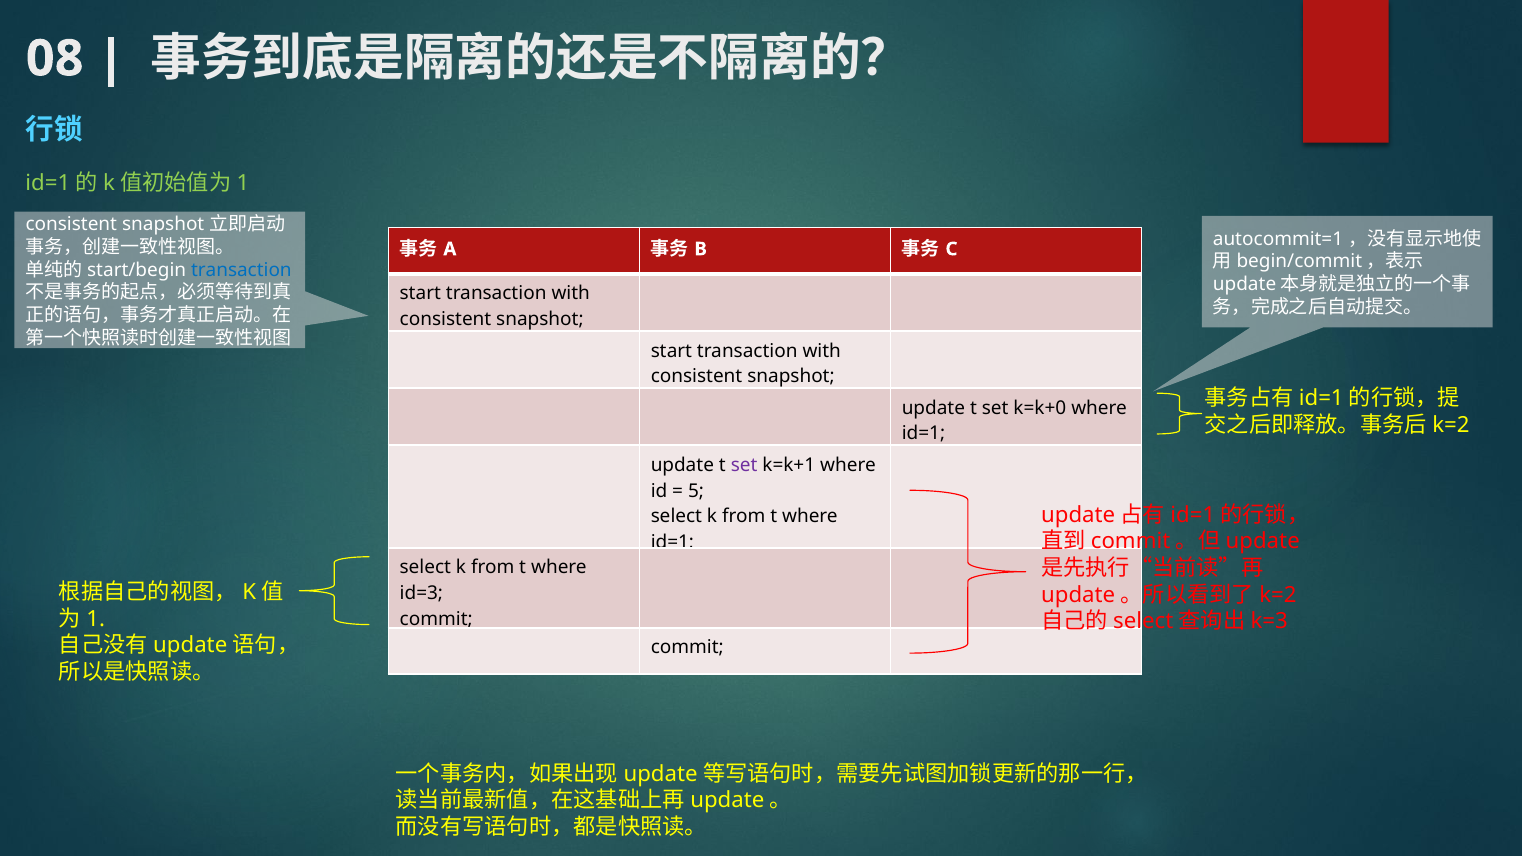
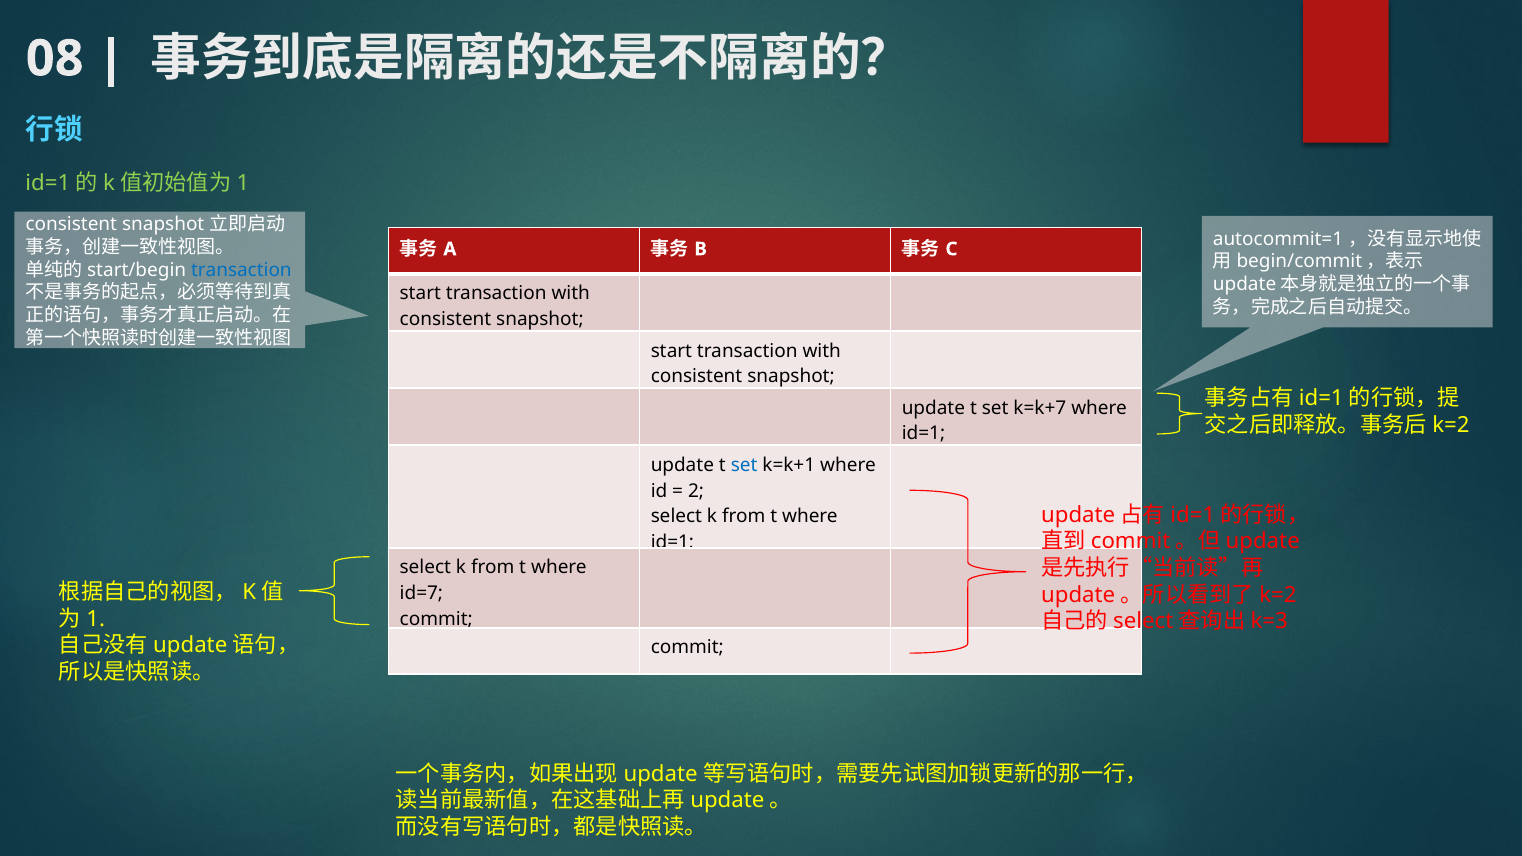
k=k+0: k=k+0 -> k=k+7 (1040, 408)
set colour: purple -> blue (744, 465)
5: 5 -> 2 (696, 491)
id=3: id=3 -> id=7 (421, 594)
